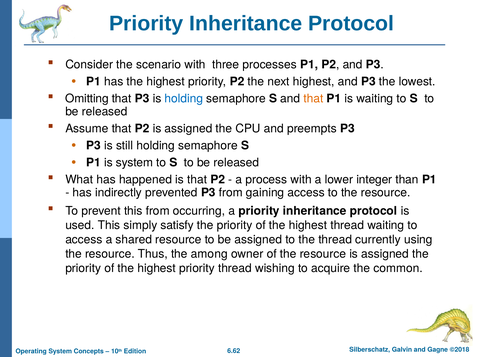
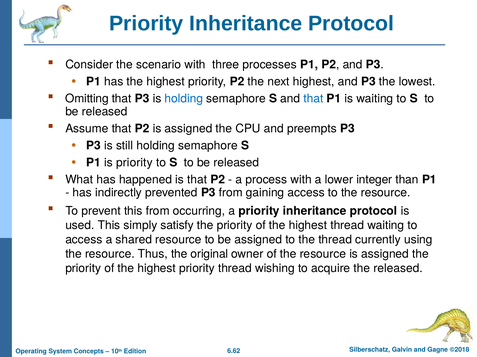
that colour: orange -> blue (313, 99)
is system: system -> priority (134, 163)
among: among -> original (209, 254)
the common: common -> released (398, 269)
